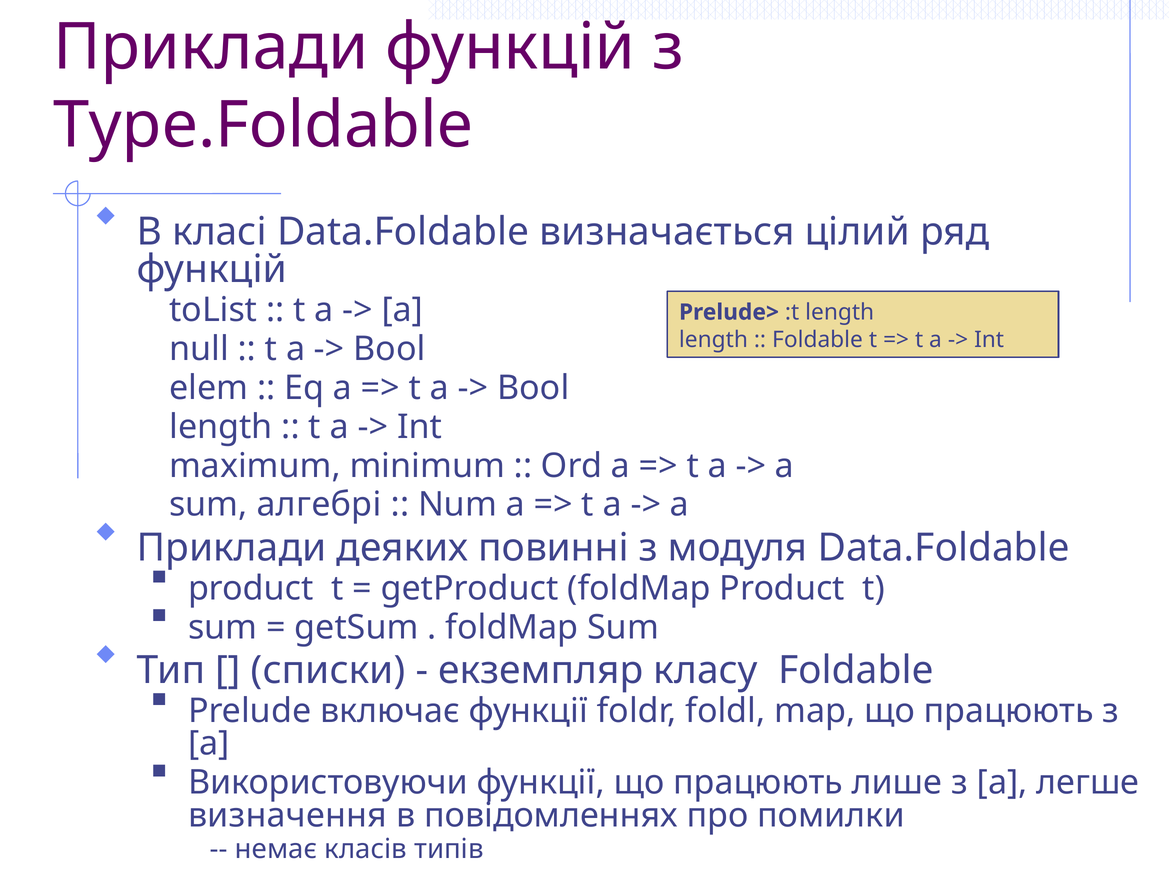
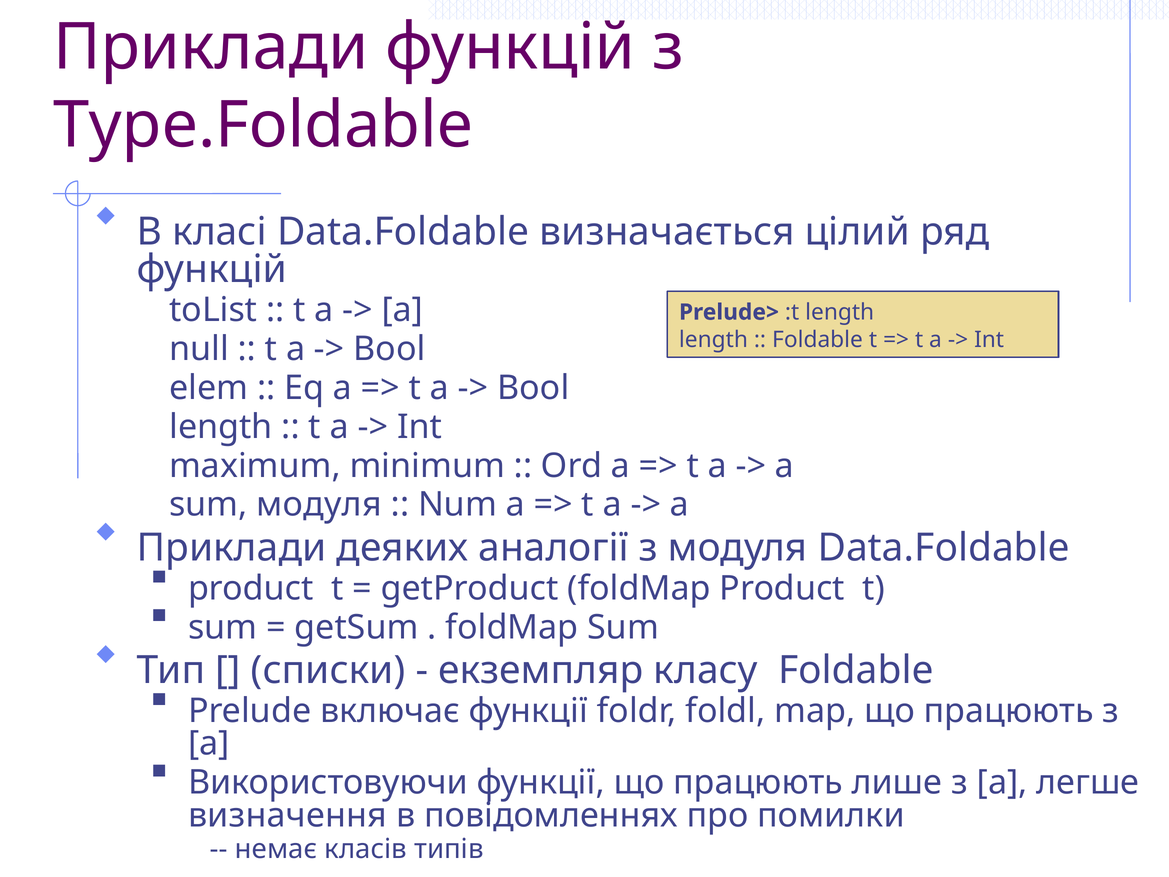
sum алгебрі: алгебрі -> модуля (319, 505)
повинні: повинні -> аналогії (554, 548)
